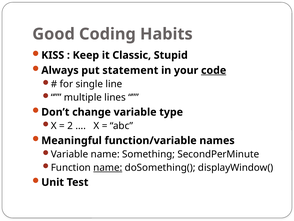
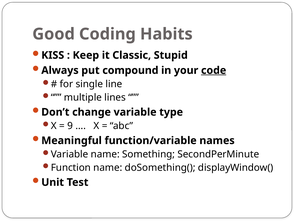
statement: statement -> compound (130, 70)
2: 2 -> 9 (70, 126)
name underline: present -> none (108, 167)
